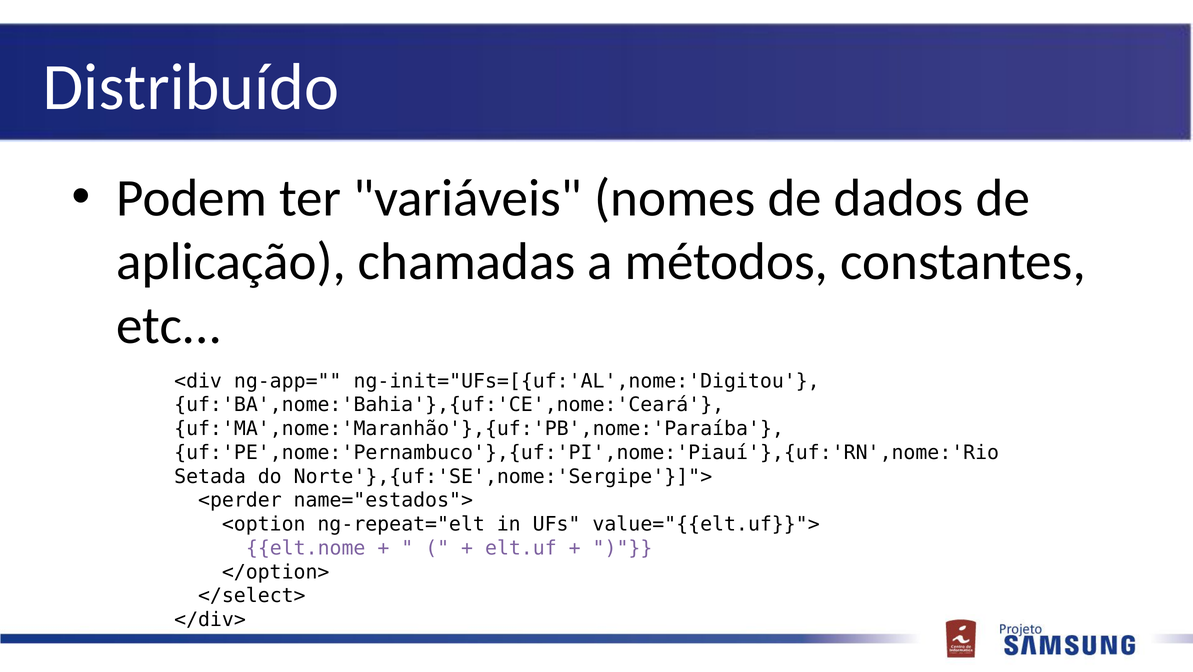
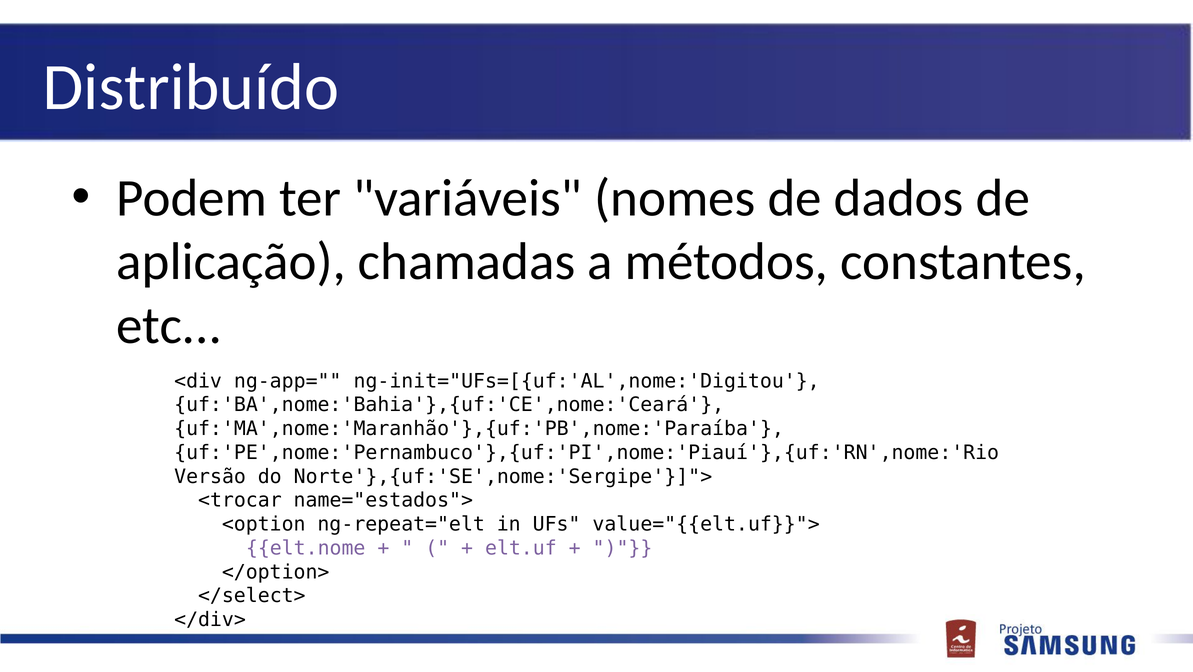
Setada: Setada -> Versão (210, 476)
<perder: <perder -> <trocar (240, 500)
